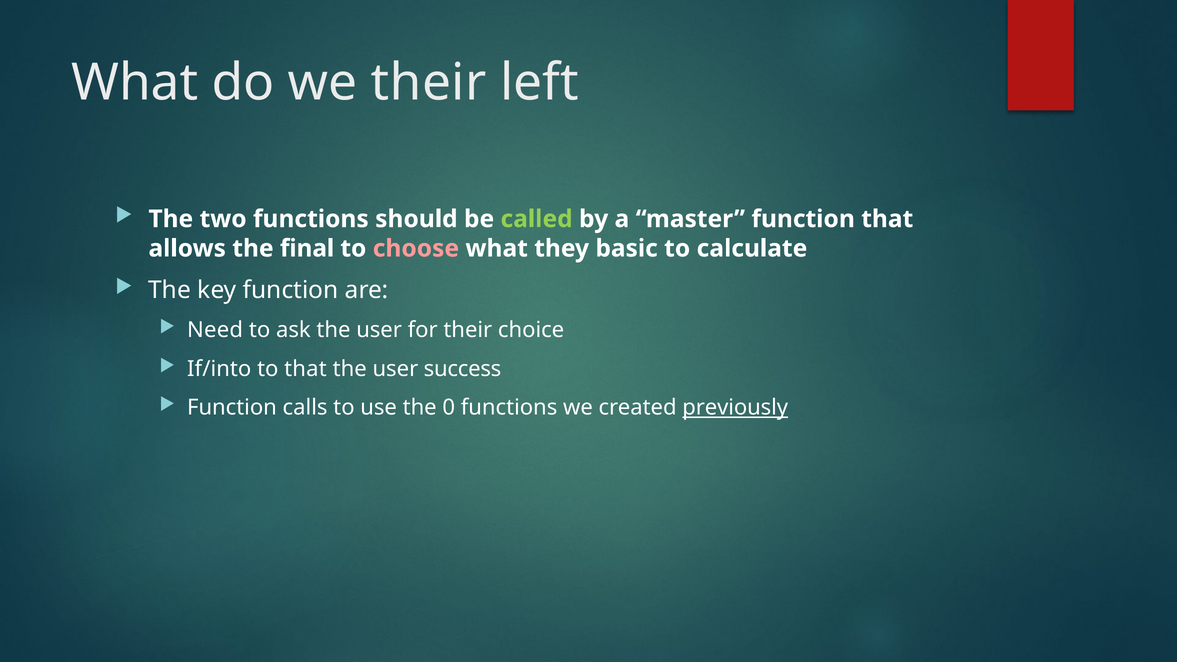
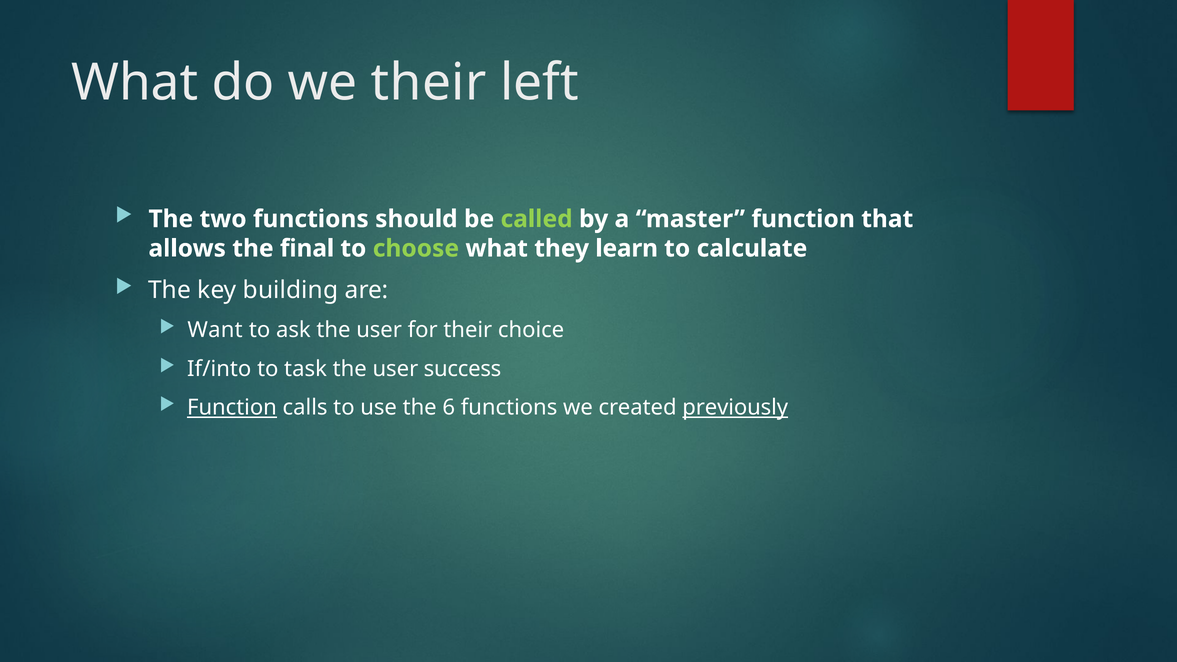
choose colour: pink -> light green (416, 248)
basic: basic -> learn (627, 248)
key function: function -> building (291, 290)
Need: Need -> Want (215, 330)
to that: that -> task (306, 369)
Function underline: none -> present (232, 408)
0: 0 -> 6 (449, 408)
